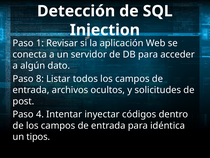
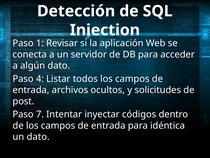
8: 8 -> 4 (40, 79)
4: 4 -> 7 (40, 114)
un tipos: tipos -> dato (38, 136)
